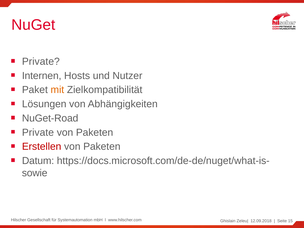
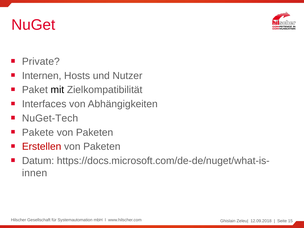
mit colour: orange -> black (57, 90)
Lösungen: Lösungen -> Interfaces (44, 104)
NuGet-Road: NuGet-Road -> NuGet-Tech (50, 118)
Private: Private -> Pakete (38, 132)
sowie: sowie -> innen (35, 173)
